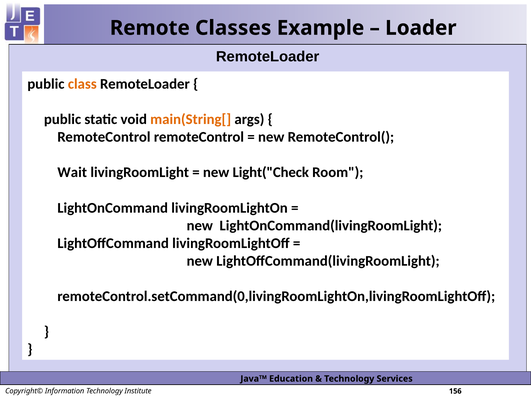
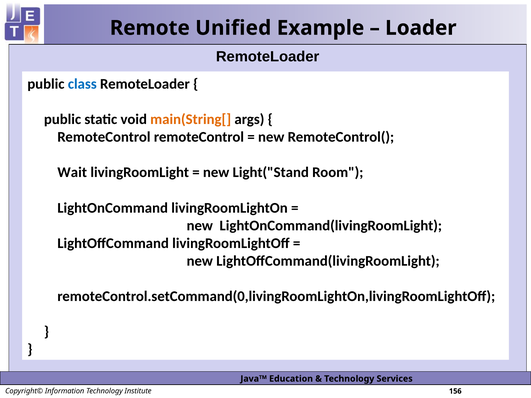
Classes: Classes -> Unified (233, 28)
class colour: orange -> blue (82, 84)
Light("Check: Light("Check -> Light("Stand (271, 173)
